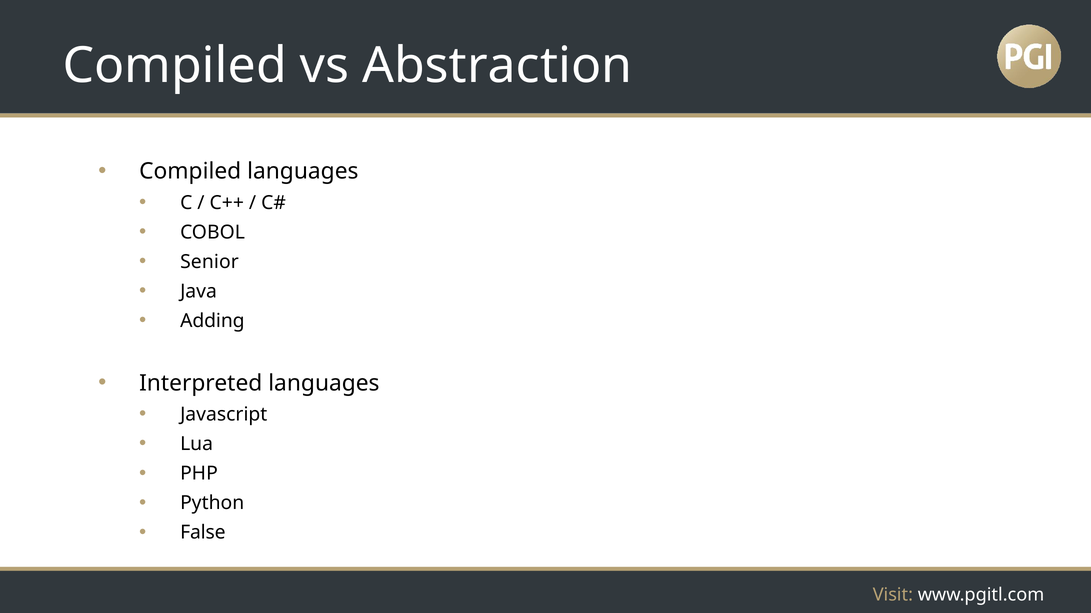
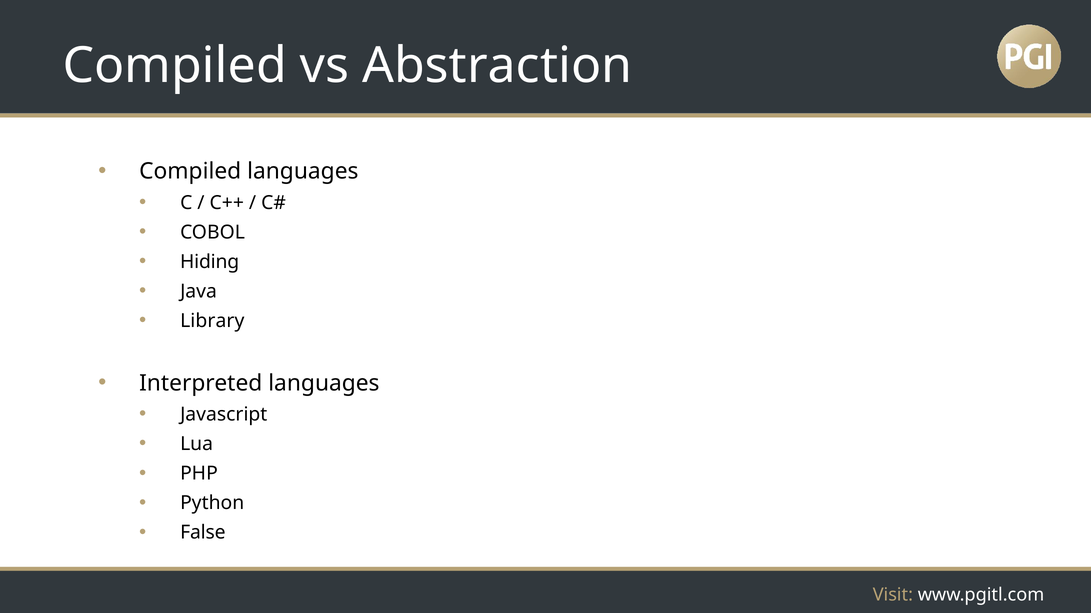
Senior: Senior -> Hiding (210, 262)
Adding: Adding -> Library (212, 321)
